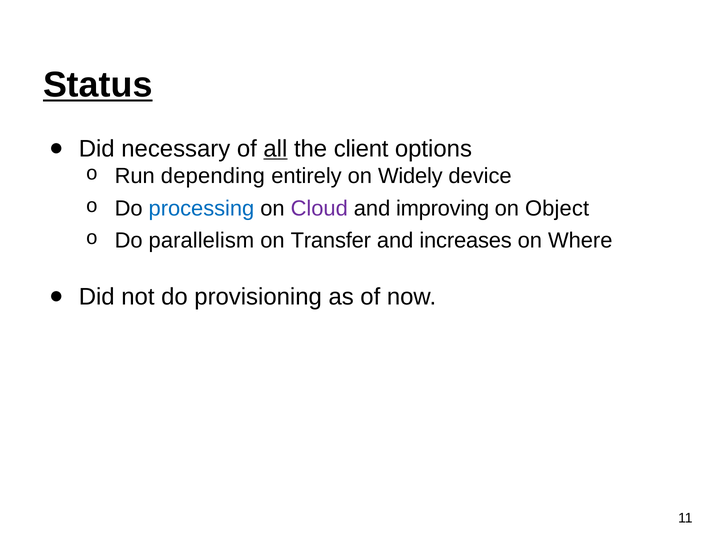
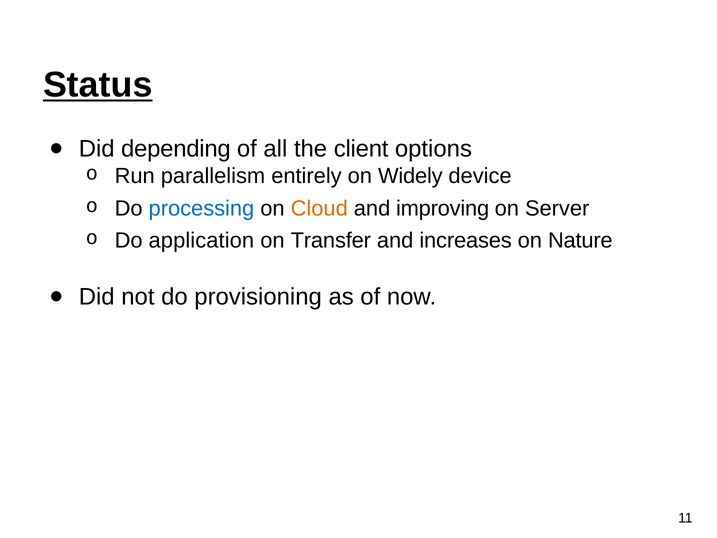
necessary: necessary -> depending (176, 149)
all underline: present -> none (275, 149)
depending: depending -> parallelism (213, 176)
Cloud colour: purple -> orange (319, 208)
Object: Object -> Server (557, 208)
parallelism: parallelism -> application (201, 240)
Where: Where -> Nature (580, 240)
